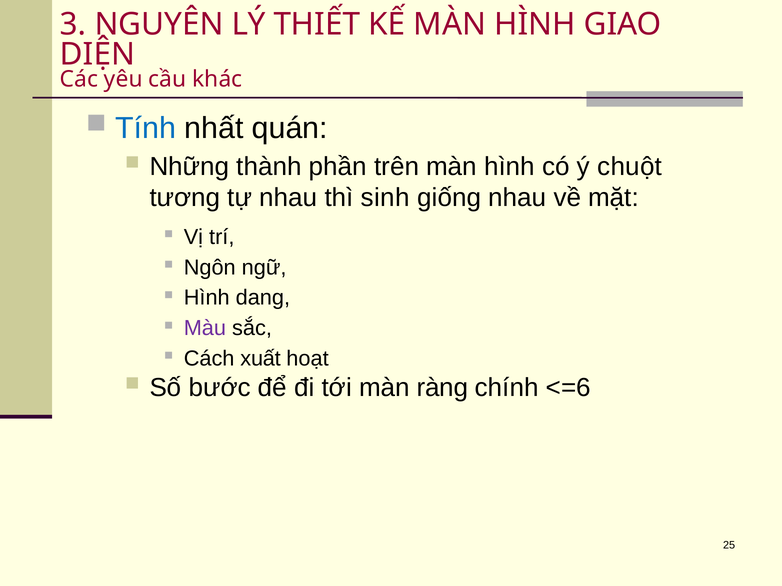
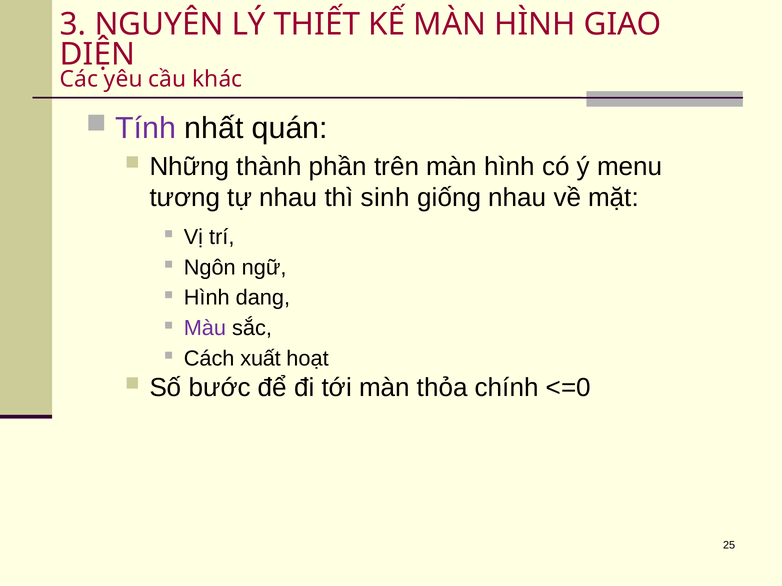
Tính colour: blue -> purple (146, 129)
chuột: chuột -> menu (630, 167)
ràng: ràng -> thỏa (442, 388)
<=6: <=6 -> <=0 (568, 388)
